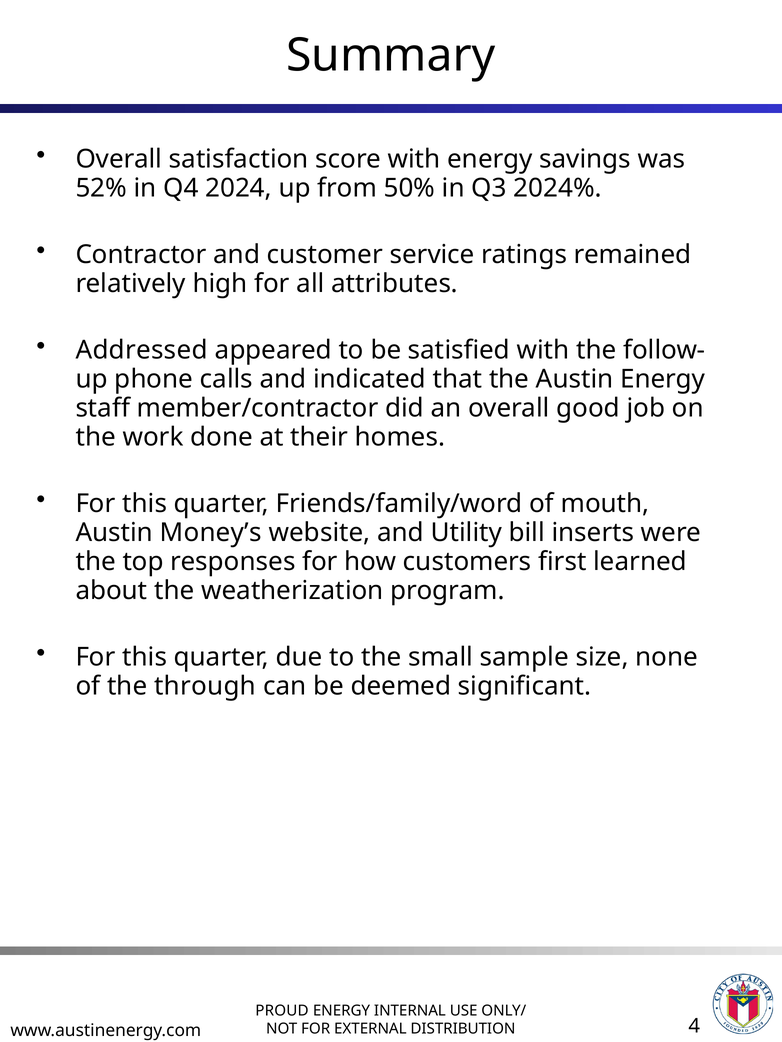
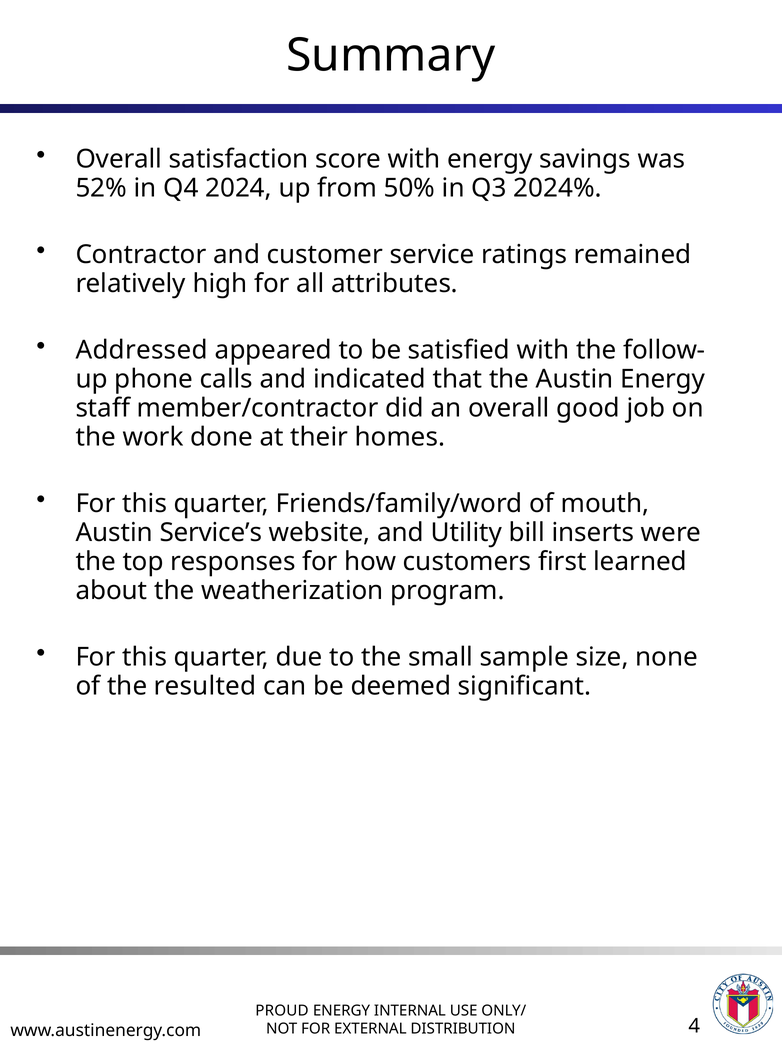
Money’s: Money’s -> Service’s (211, 533)
through: through -> resulted (205, 687)
